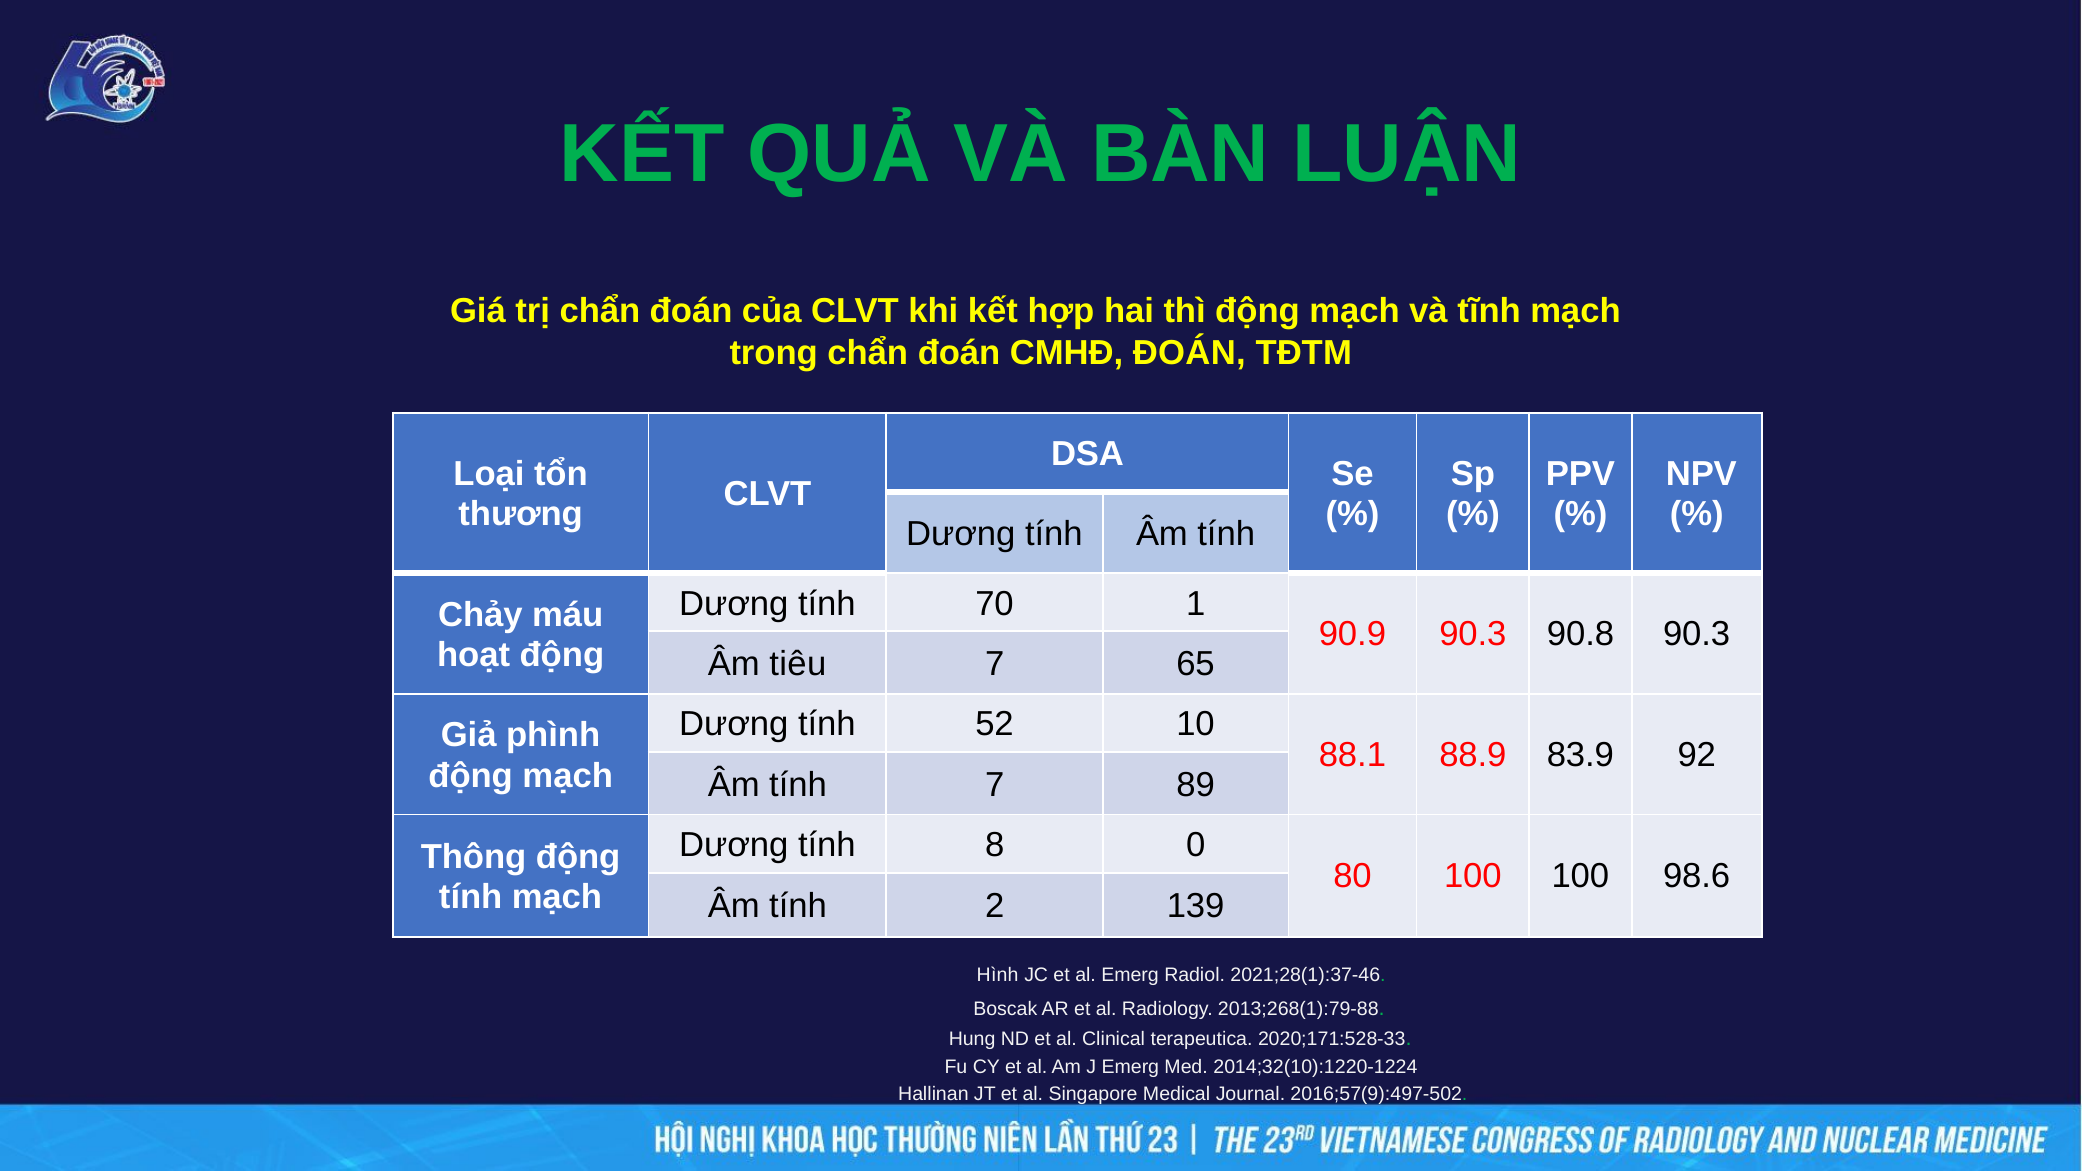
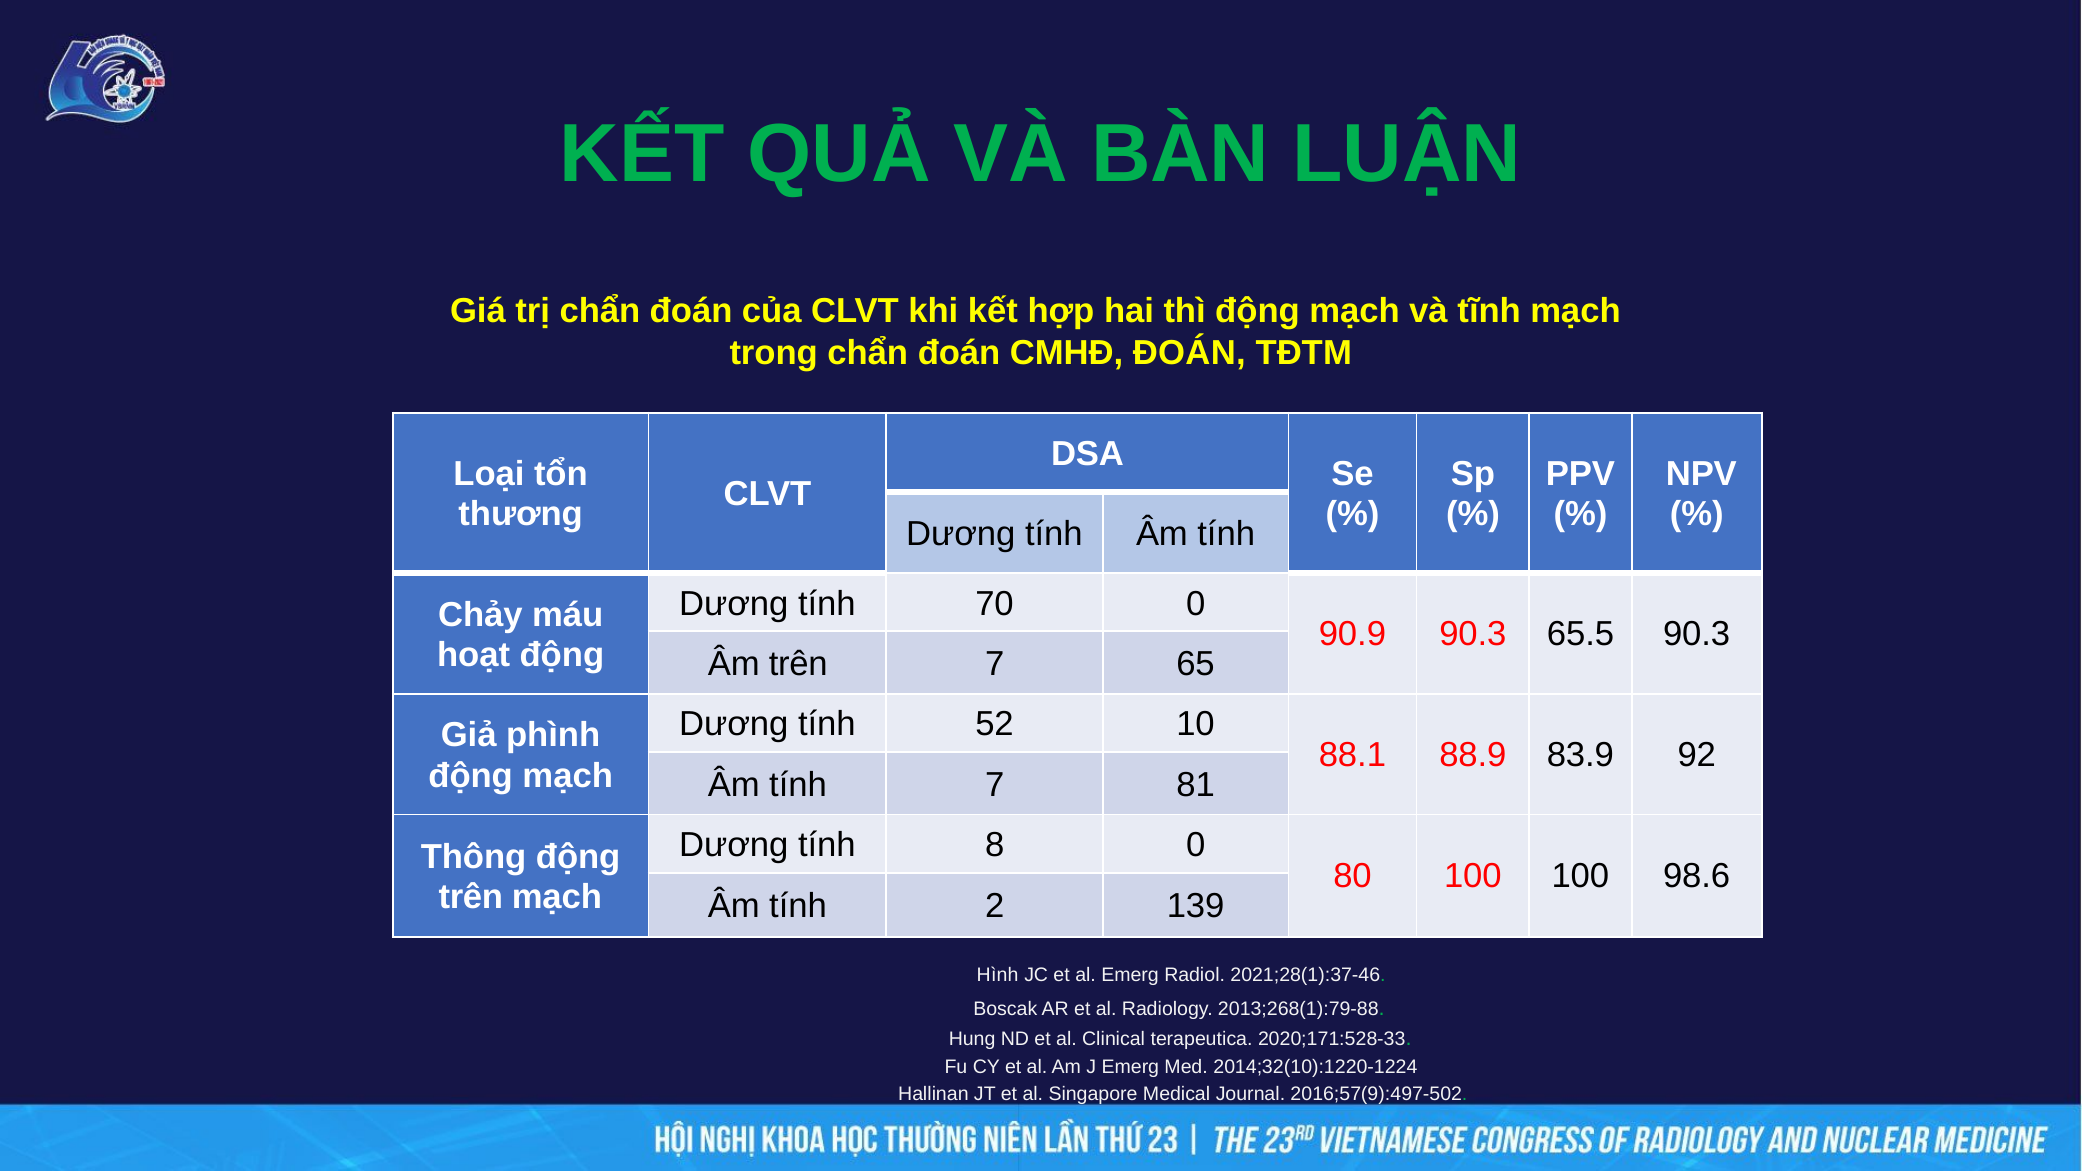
70 1: 1 -> 0 (1196, 604)
90.8: 90.8 -> 65.5 (1581, 634)
Âm tiêu: tiêu -> trên (798, 664)
89: 89 -> 81 (1196, 785)
tính: tính -> trên (471, 898)
